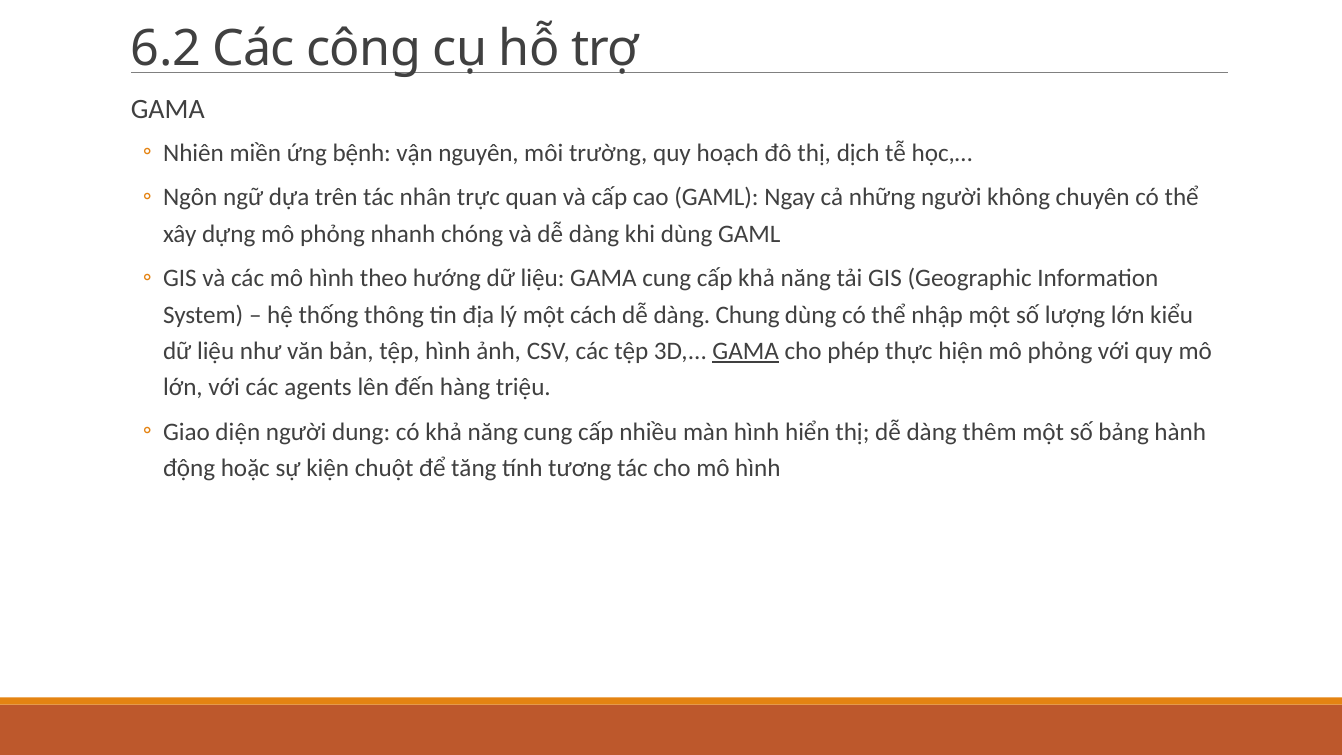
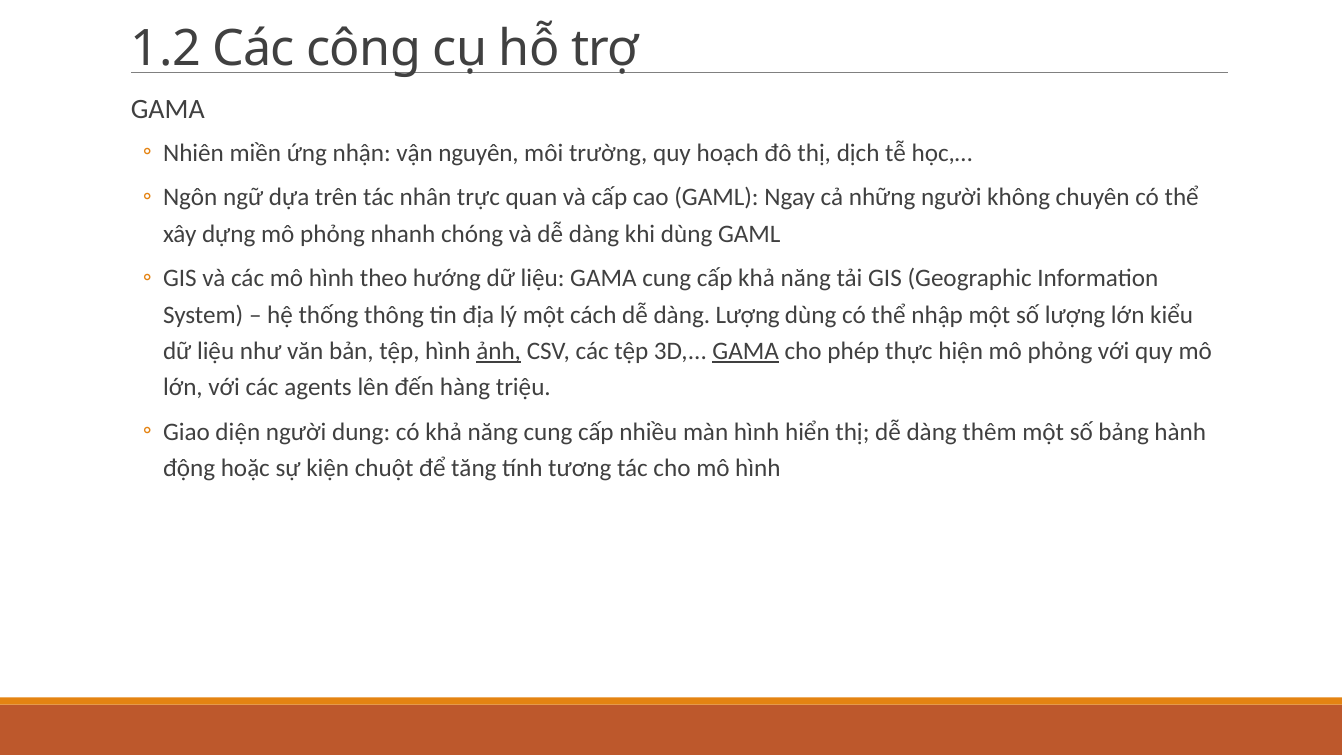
6.2: 6.2 -> 1.2 (166, 49)
bệnh: bệnh -> nhận (362, 153)
dàng Chung: Chung -> Lượng (748, 315)
ảnh underline: none -> present (499, 351)
